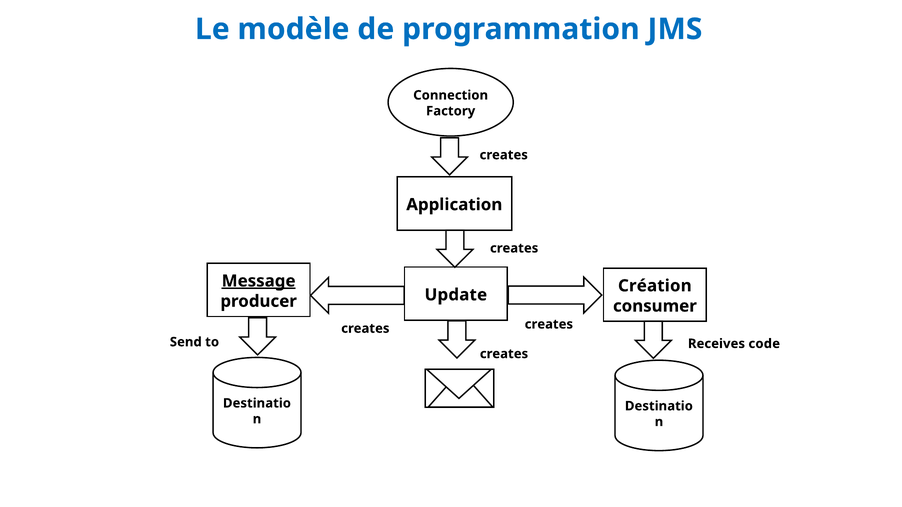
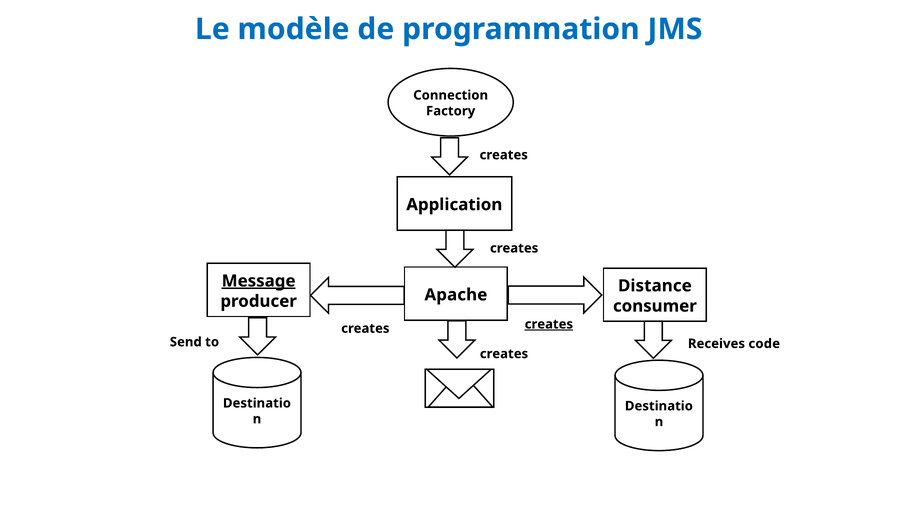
Création: Création -> Distance (655, 286)
Update: Update -> Apache (456, 295)
creates underline: none -> present (549, 324)
